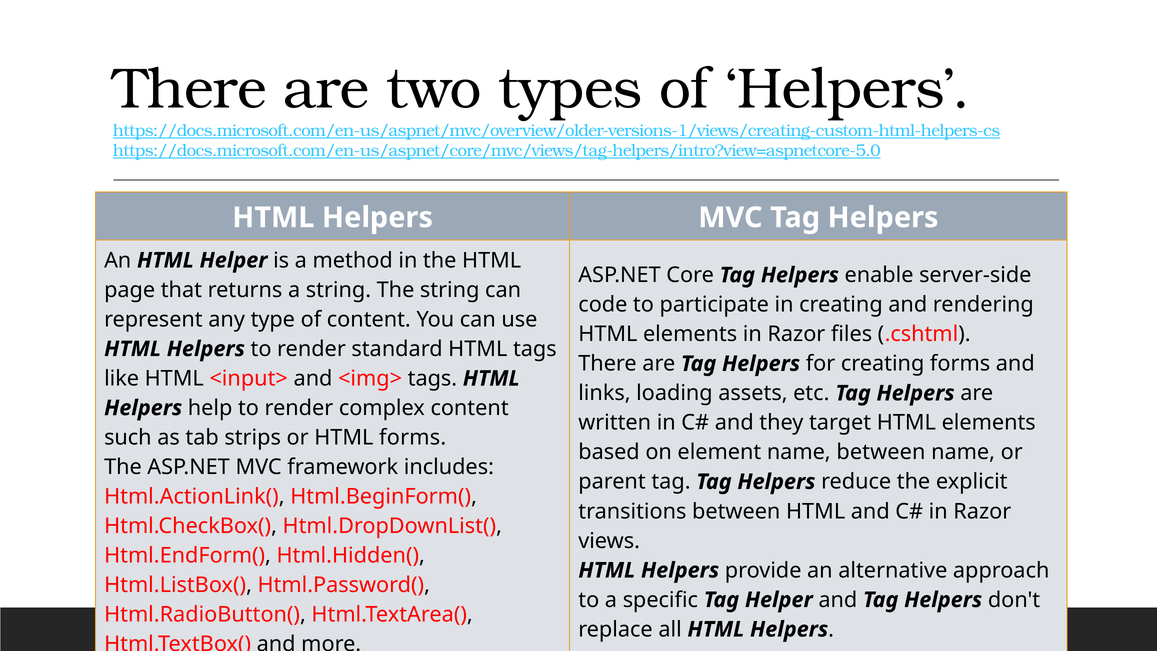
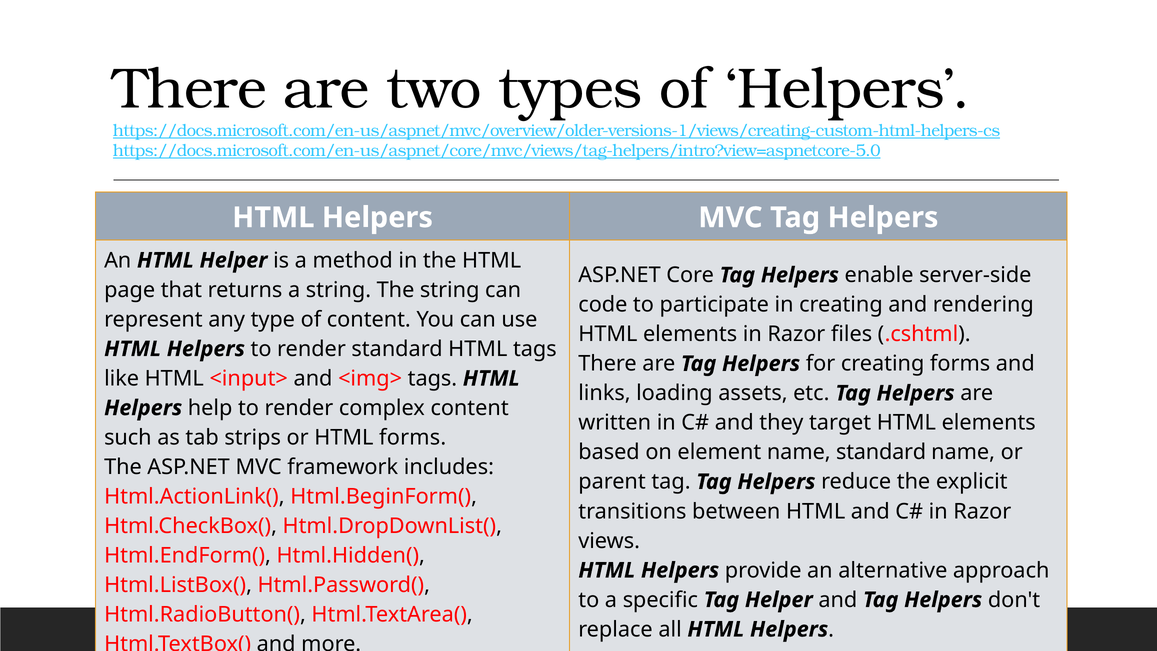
name between: between -> standard (881, 452)
